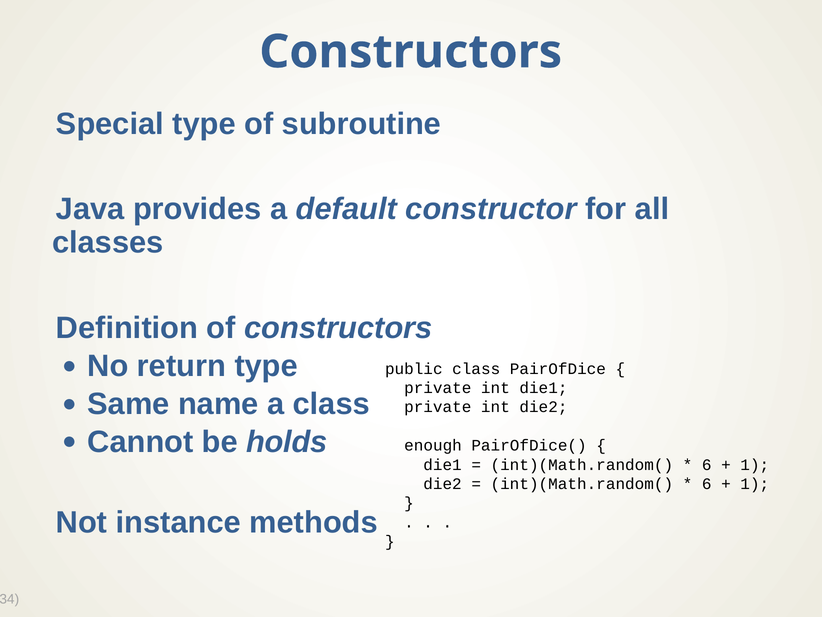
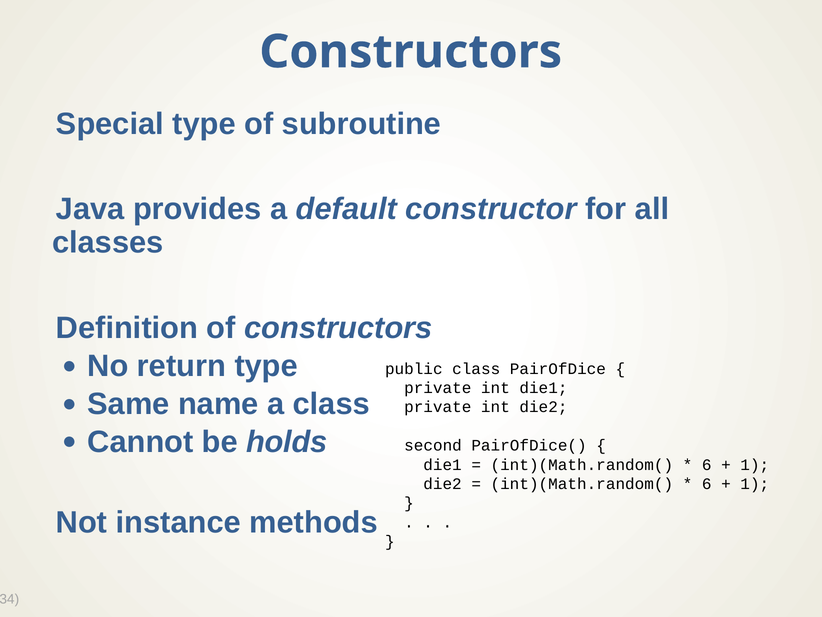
enough: enough -> second (433, 445)
